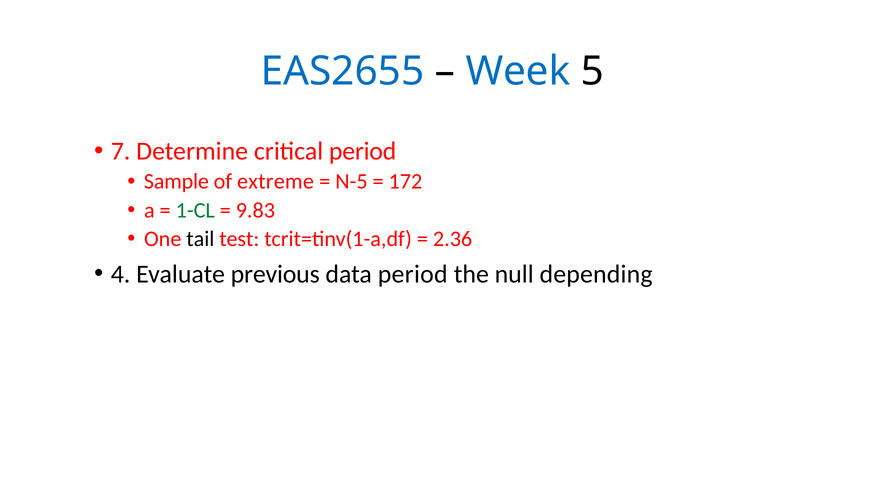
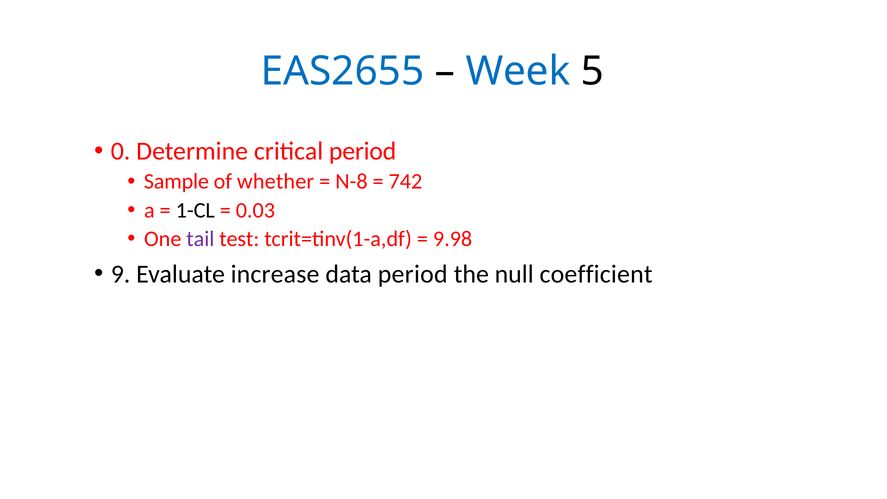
7: 7 -> 0 (121, 151)
extreme: extreme -> whether (276, 182)
N-5: N-5 -> N-8 (351, 182)
172: 172 -> 742 (405, 182)
1-CL colour: green -> black (195, 210)
9.83: 9.83 -> 0.03 (255, 210)
tail colour: black -> purple (200, 239)
2.36: 2.36 -> 9.98 (453, 239)
4: 4 -> 9 (121, 274)
previous: previous -> increase (275, 274)
depending: depending -> coefficient (596, 274)
